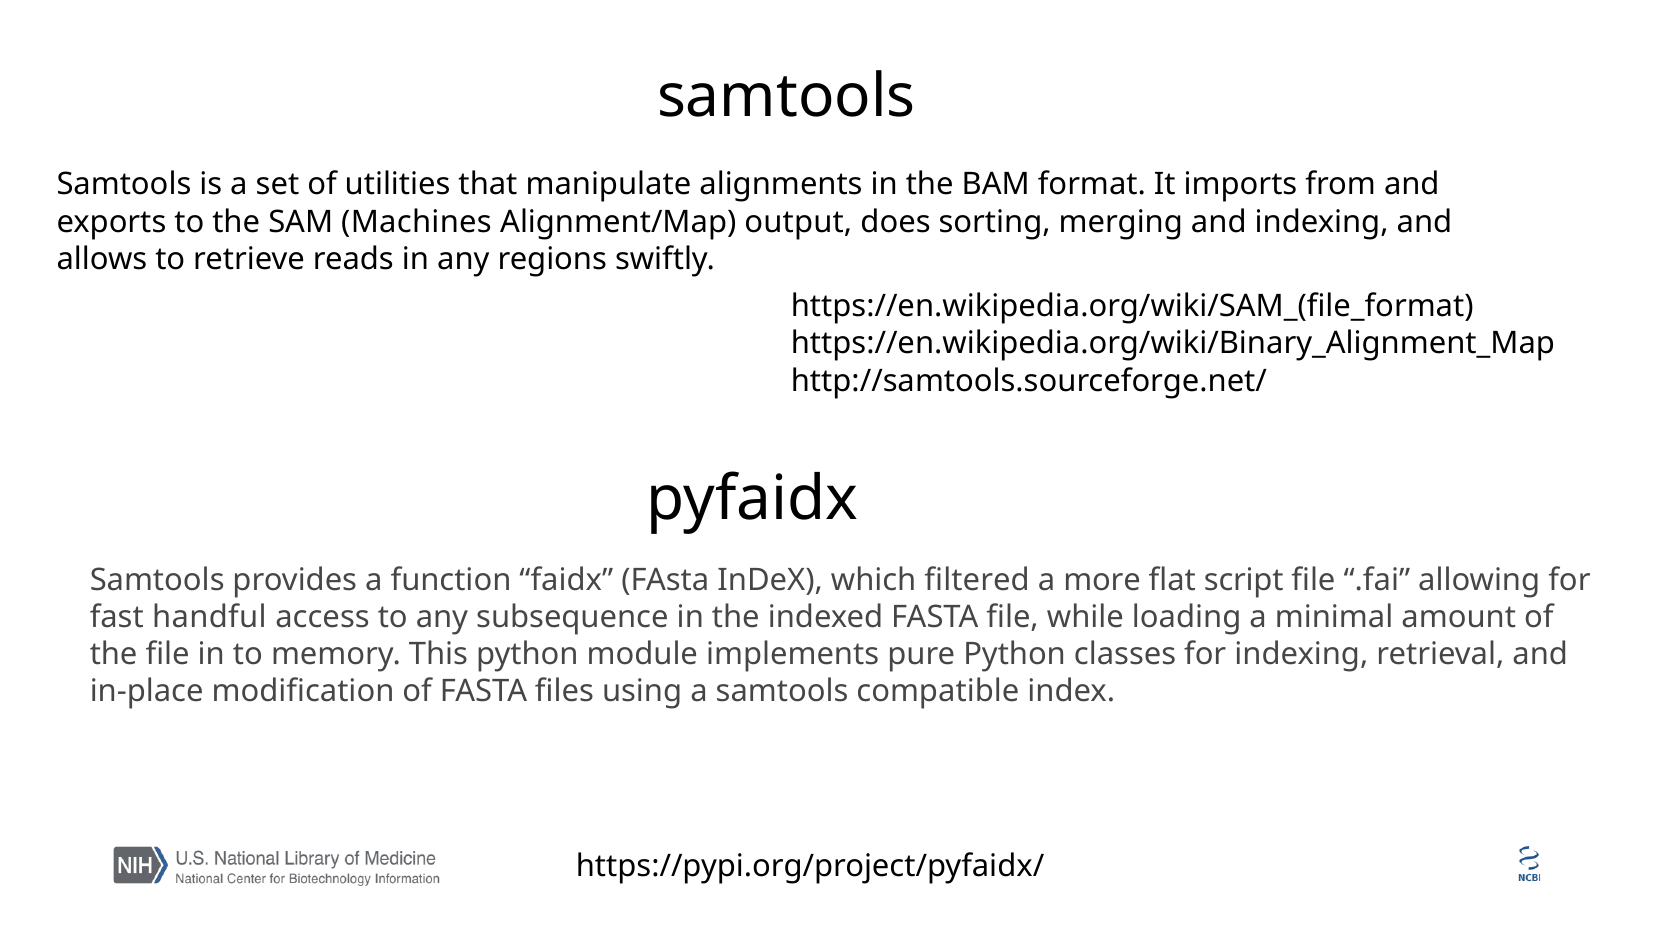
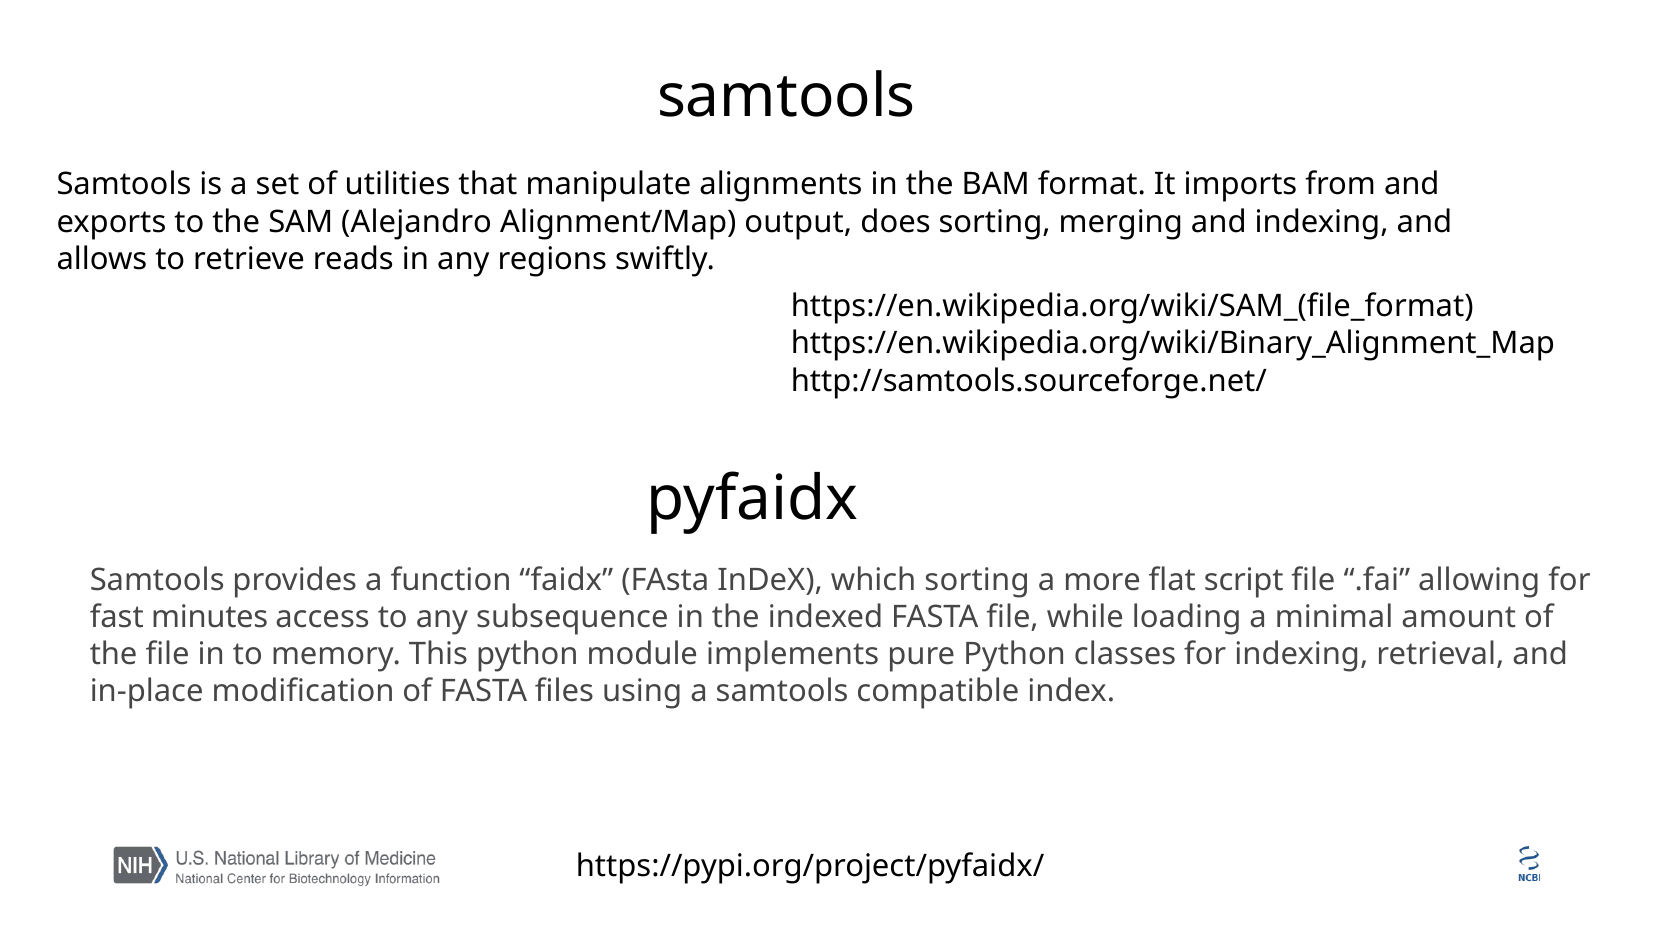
Machines: Machines -> Alejandro (417, 222)
which filtered: filtered -> sorting (977, 580)
handful: handful -> minutes (210, 618)
